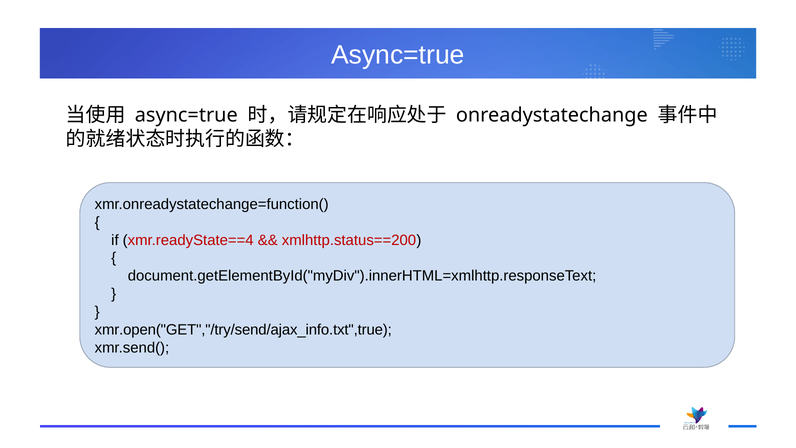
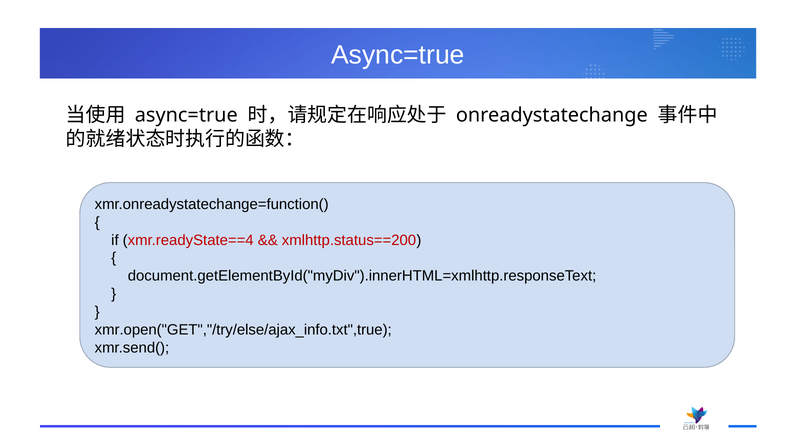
xmr.open("GET","/try/send/ajax_info.txt",true: xmr.open("GET","/try/send/ajax_info.txt",true -> xmr.open("GET","/try/else/ajax_info.txt",true (243, 330)
